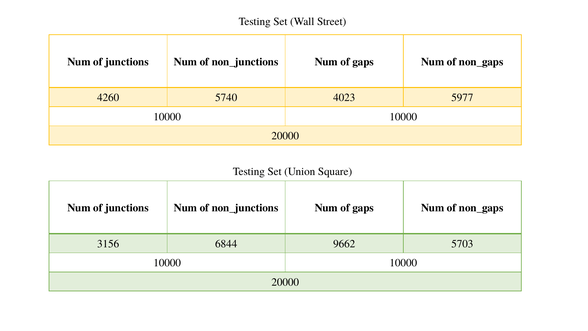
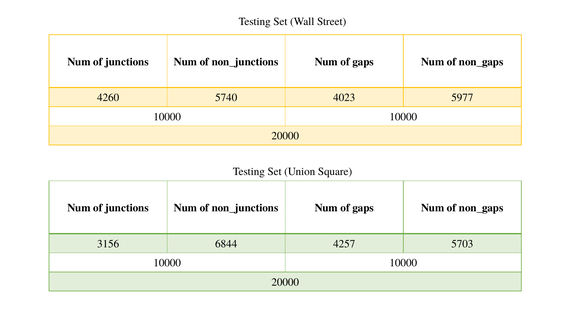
9662: 9662 -> 4257 (344, 244)
